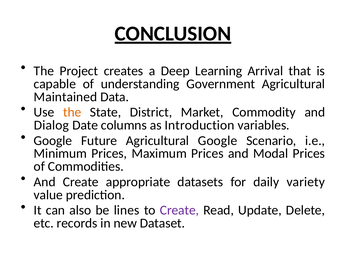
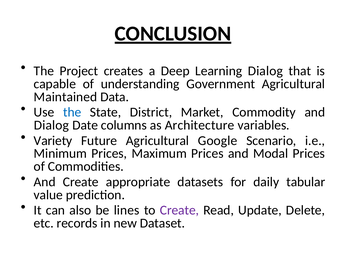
Learning Arrival: Arrival -> Dialog (265, 71)
the colour: orange -> blue (72, 112)
Introduction: Introduction -> Architecture (200, 125)
Google: Google -> Variety (53, 140)
variety: variety -> tabular (306, 182)
